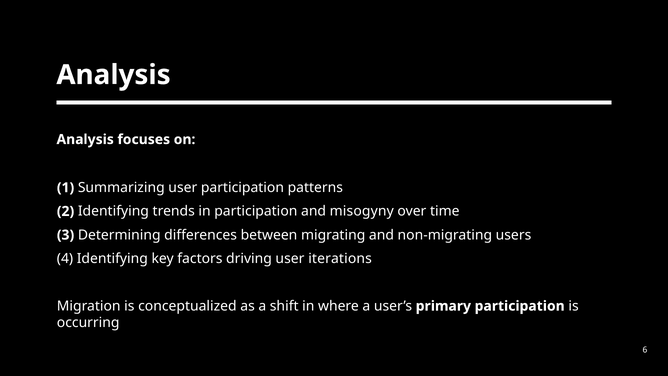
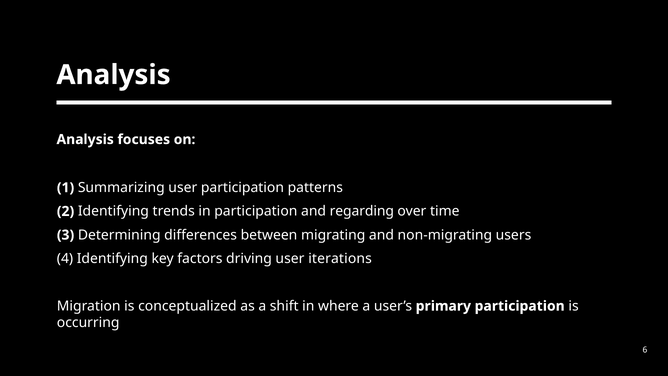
misogyny: misogyny -> regarding (362, 211)
